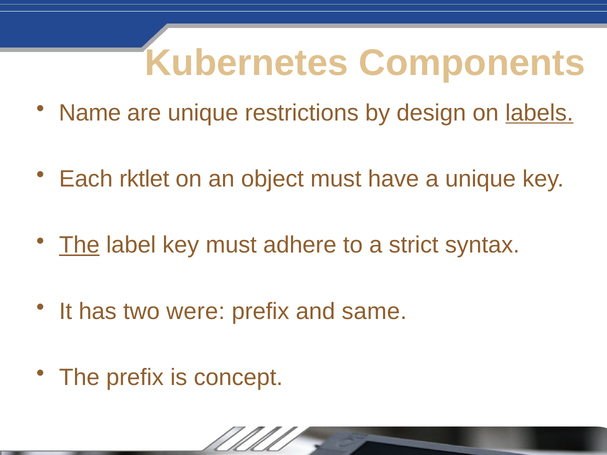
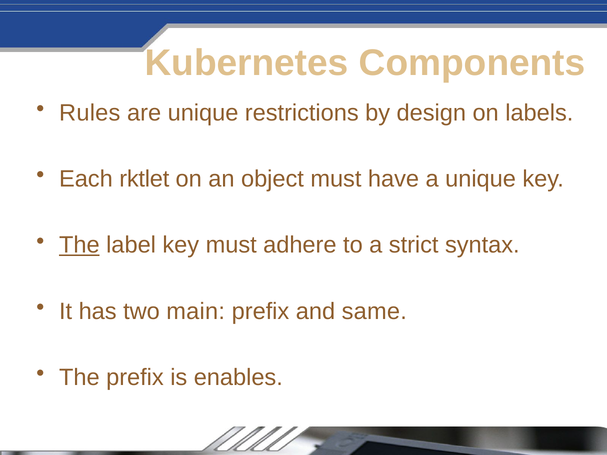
Name: Name -> Rules (90, 113)
labels underline: present -> none (539, 113)
were: were -> main (196, 311)
concept: concept -> enables (238, 378)
